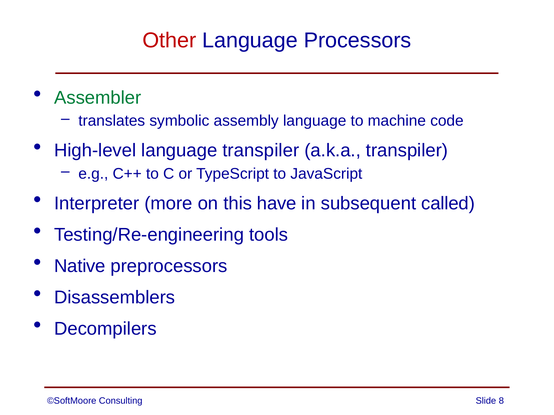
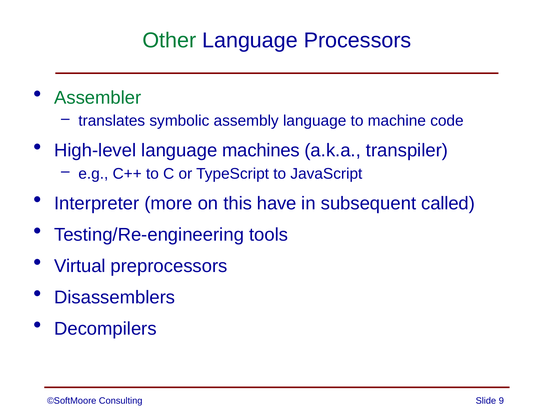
Other colour: red -> green (169, 40)
language transpiler: transpiler -> machines (261, 151)
Native: Native -> Virtual (80, 266)
8: 8 -> 9 (501, 401)
